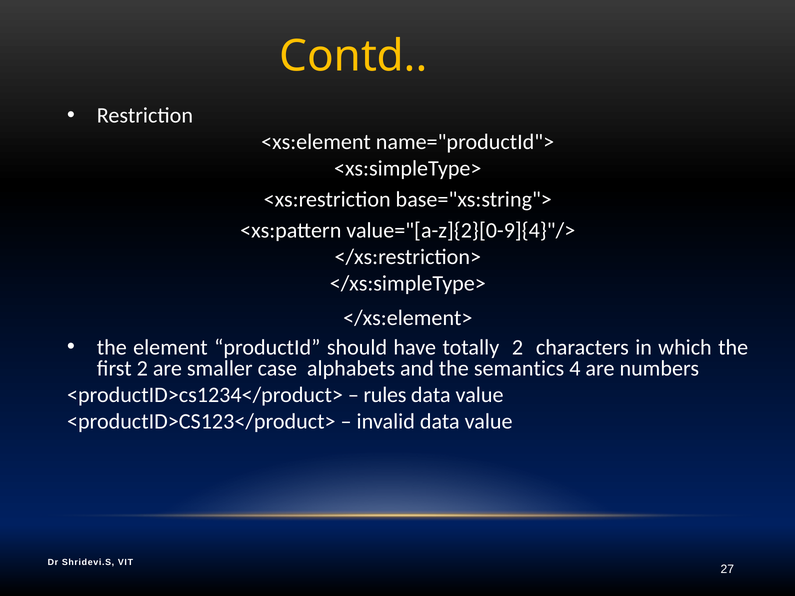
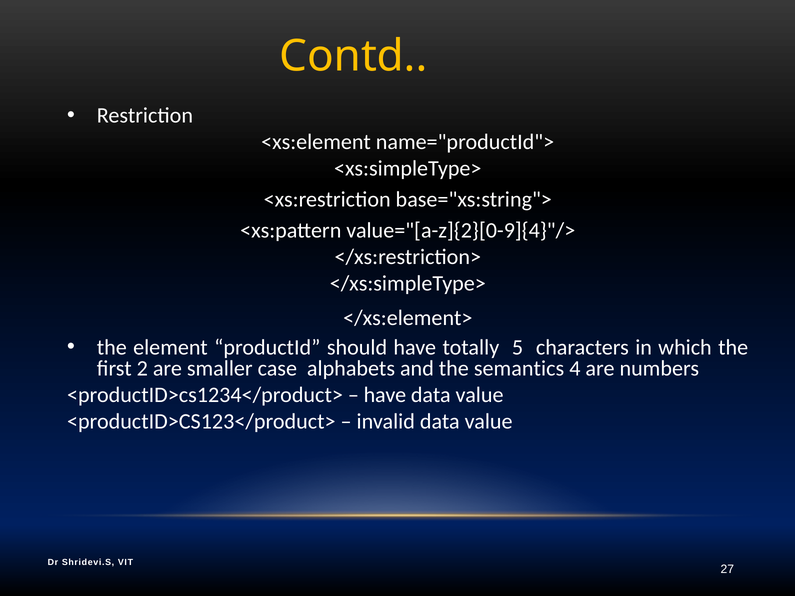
totally 2: 2 -> 5 (518, 347)
rules: rules -> have (385, 395)
